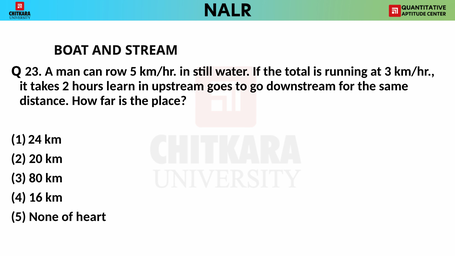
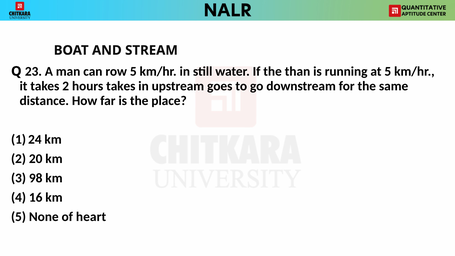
total: total -> than (297, 71)
at 3: 3 -> 5 (388, 71)
hours learn: learn -> takes (121, 86)
80: 80 -> 98 (36, 178)
